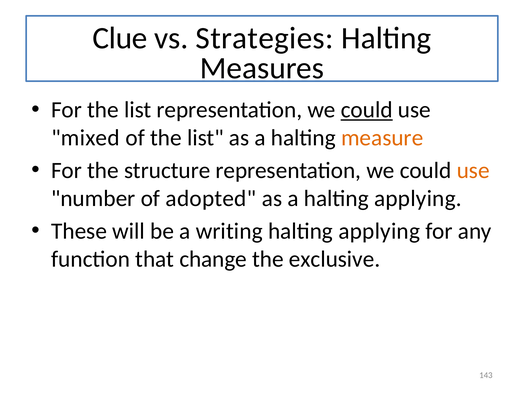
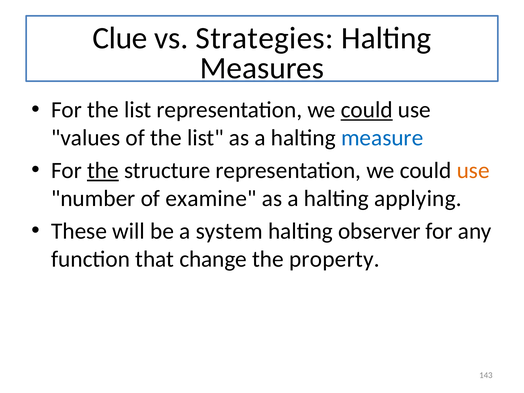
mixed: mixed -> values (86, 138)
measure colour: orange -> blue (382, 138)
the underline: none -> present (103, 170)
adopted: adopted -> examine (211, 198)
writing: writing -> system (229, 231)
applying: applying -> observer (379, 231)
exclusive: exclusive -> property (334, 259)
